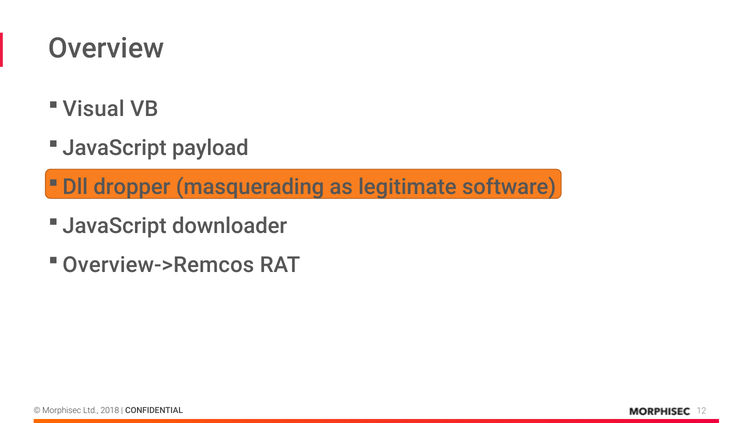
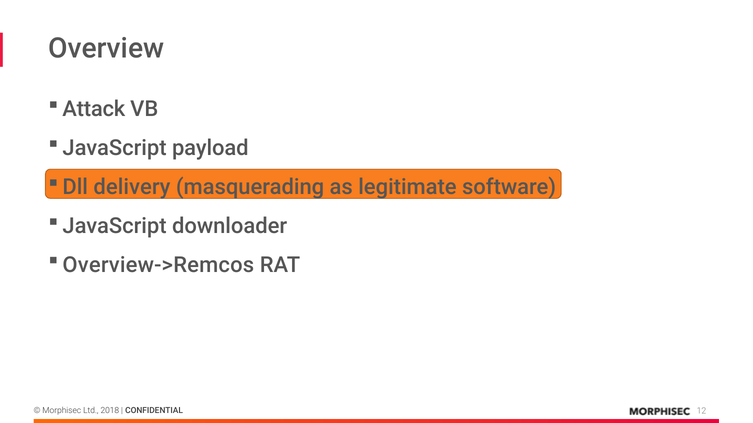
Visual: Visual -> Attack (94, 109)
dropper: dropper -> delivery (132, 187)
